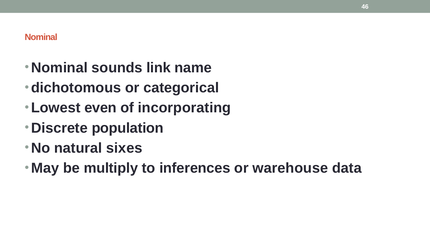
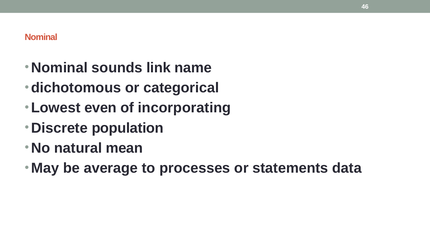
sixes: sixes -> mean (124, 148)
multiply: multiply -> average (111, 168)
inferences: inferences -> processes (195, 168)
warehouse: warehouse -> statements (290, 168)
